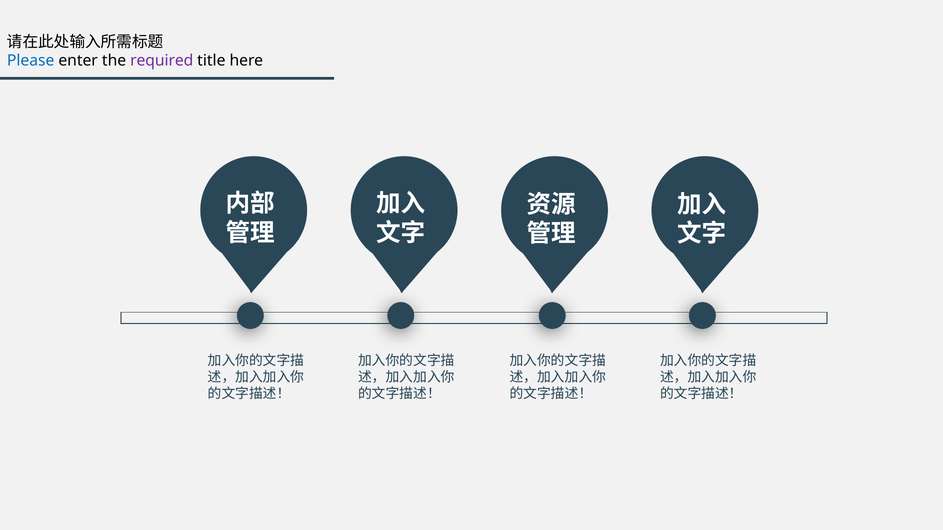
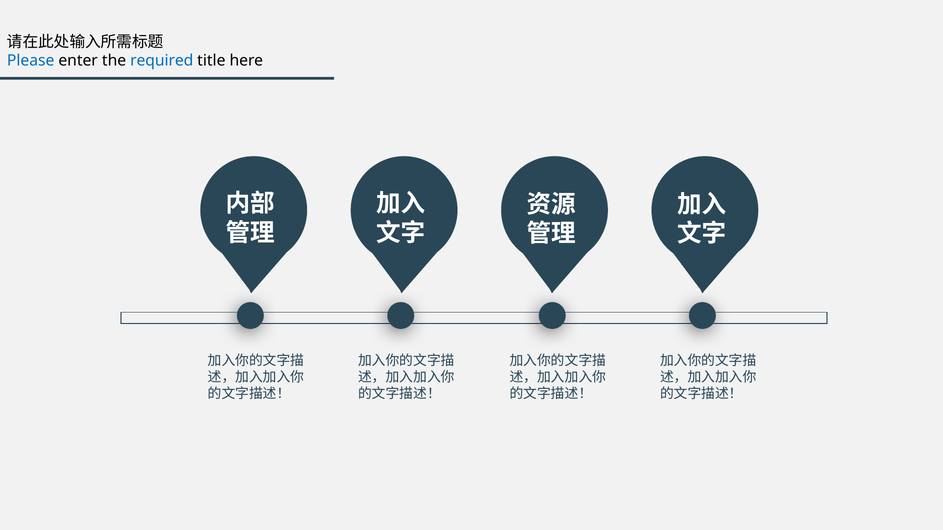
required colour: purple -> blue (162, 61)
